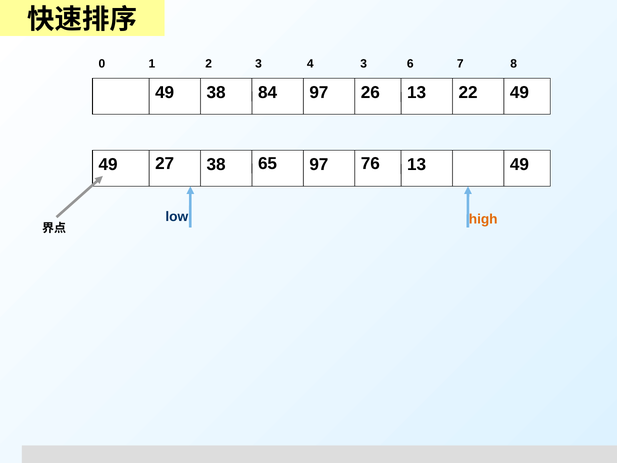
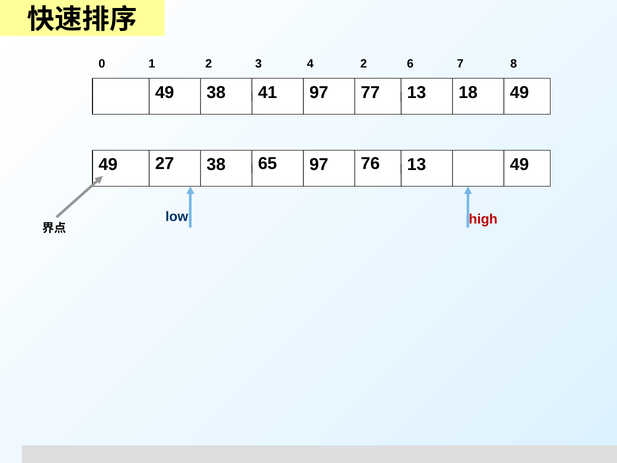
4 3: 3 -> 2 (364, 64)
84: 84 -> 41 (268, 93)
26: 26 -> 77 (370, 93)
22: 22 -> 18 (468, 93)
high colour: orange -> red (483, 219)
